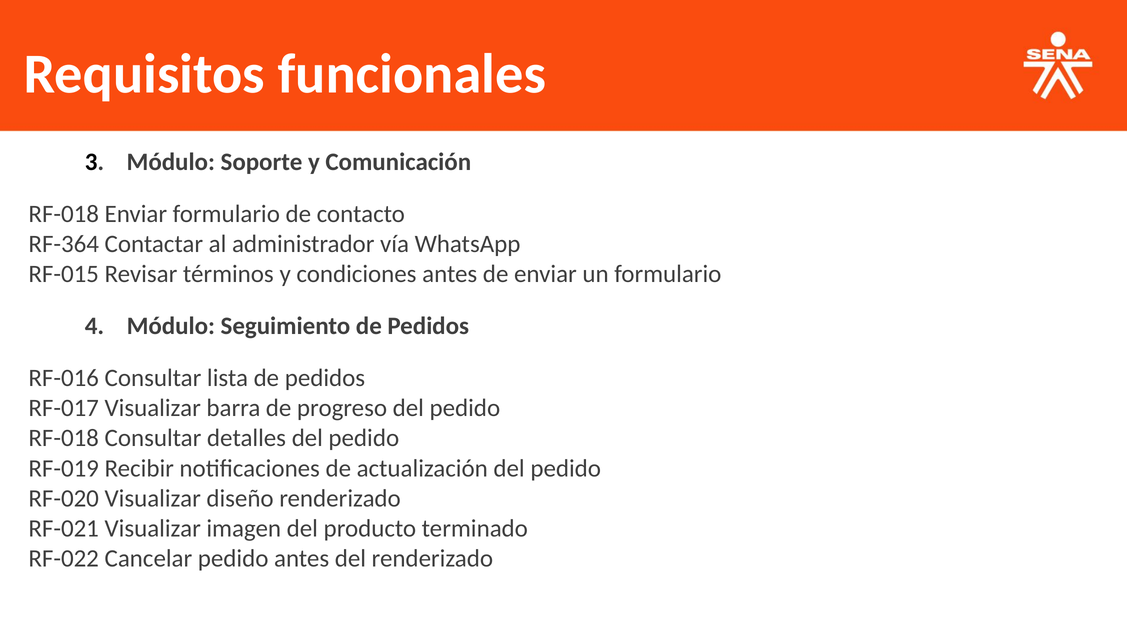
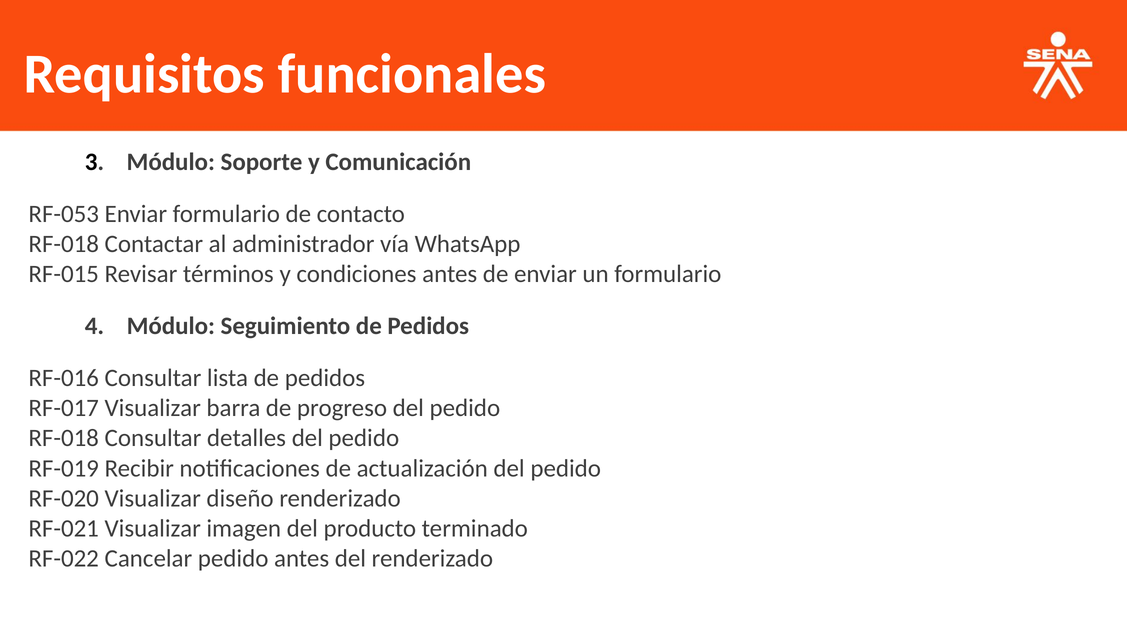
RF-018: RF-018 -> RF-053 (64, 214)
RF-364: RF-364 -> RF-018 (64, 244)
